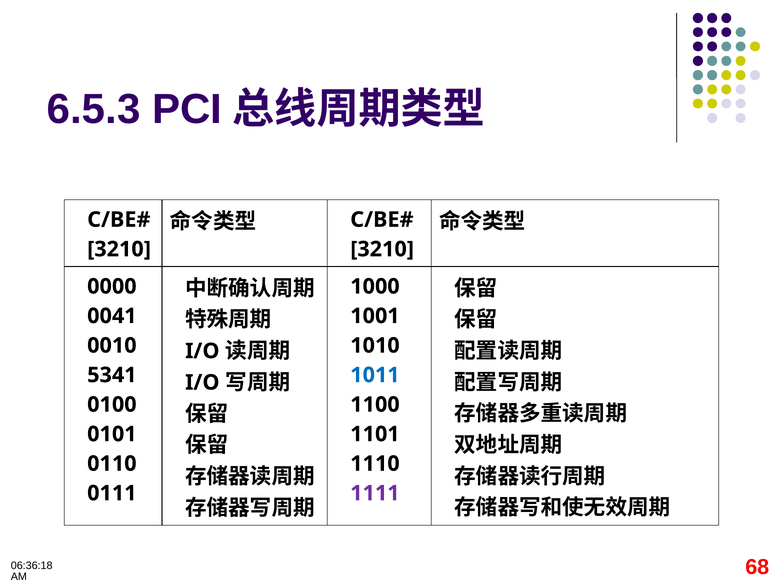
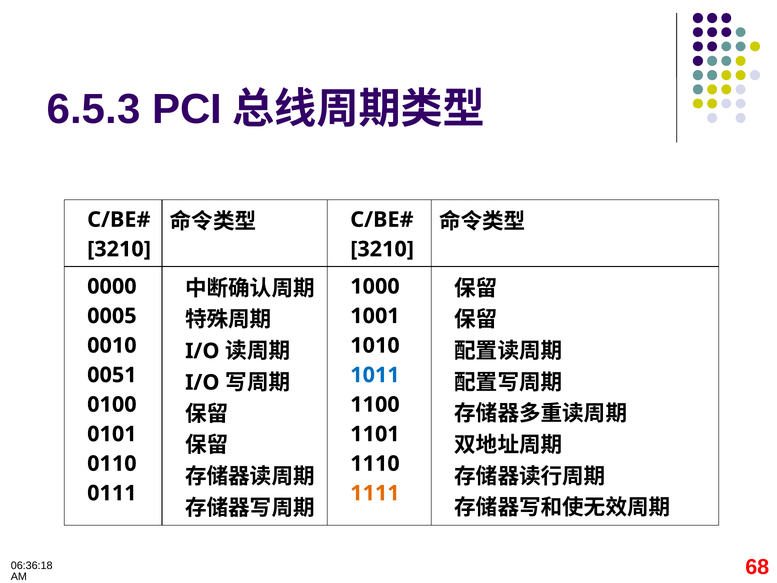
0041: 0041 -> 0005 (112, 316)
5341: 5341 -> 0051 (112, 375)
1111 colour: purple -> orange (375, 493)
